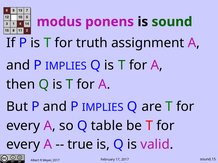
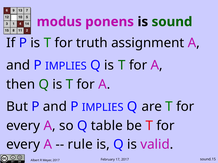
true: true -> rule (80, 145)
